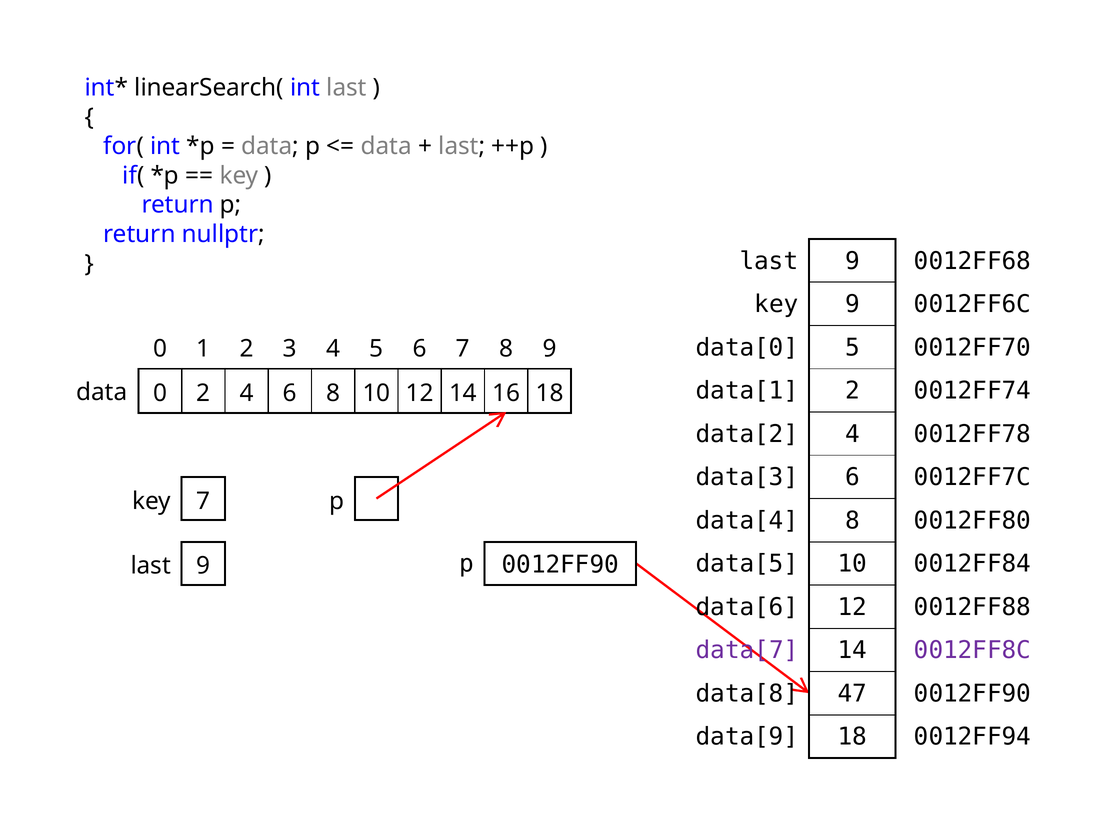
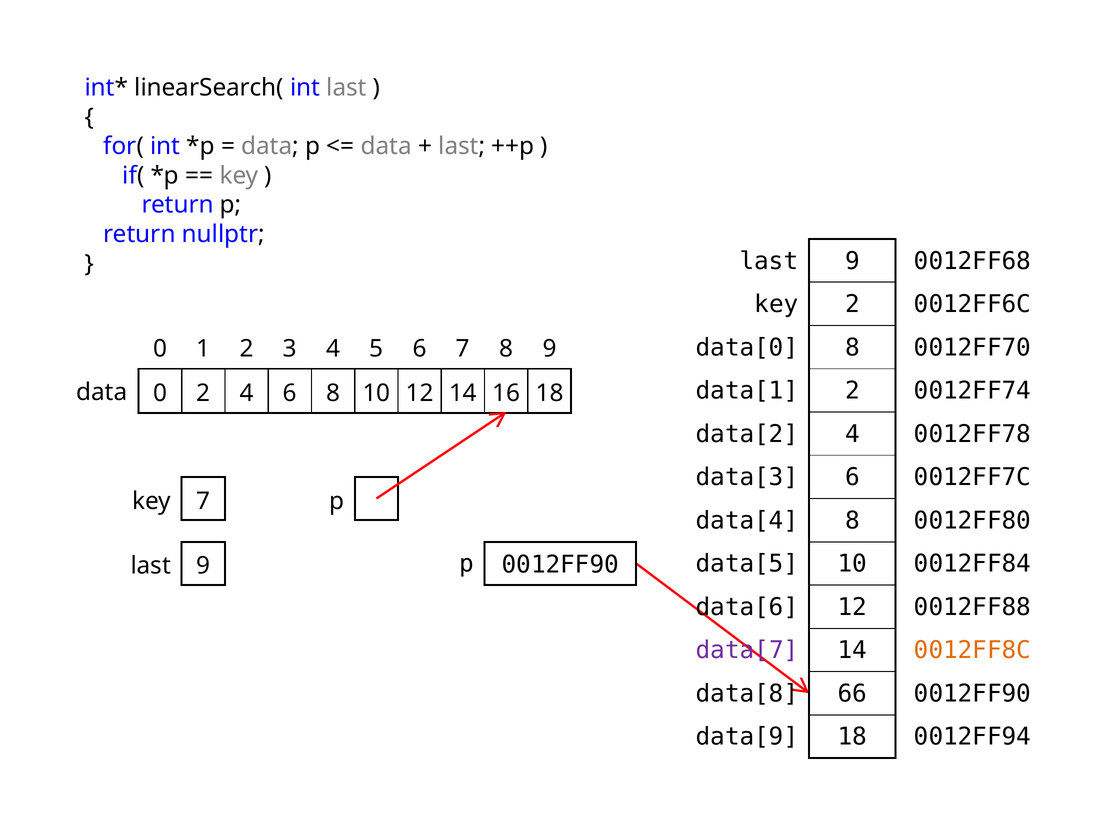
key 9: 9 -> 2 (852, 304)
data[0 5: 5 -> 8 (852, 348)
0012FF8C colour: purple -> orange (973, 650)
47: 47 -> 66 (852, 694)
